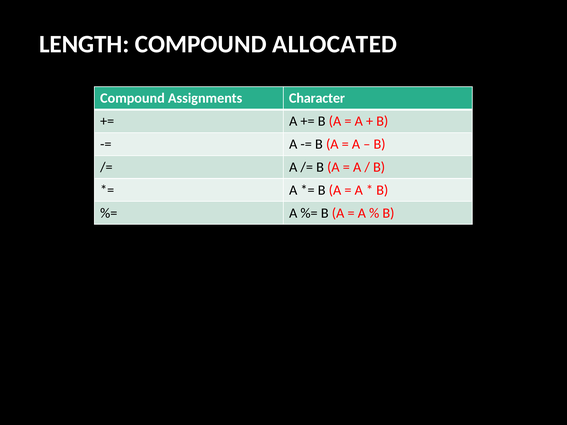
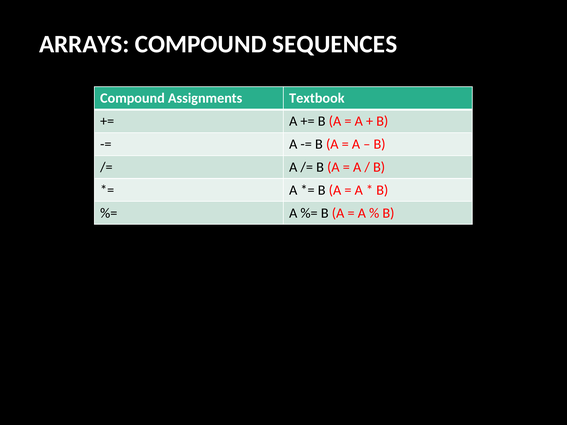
LENGTH: LENGTH -> ARRAYS (84, 44)
ALLOCATED: ALLOCATED -> SEQUENCES (335, 44)
Character: Character -> Textbook (317, 98)
